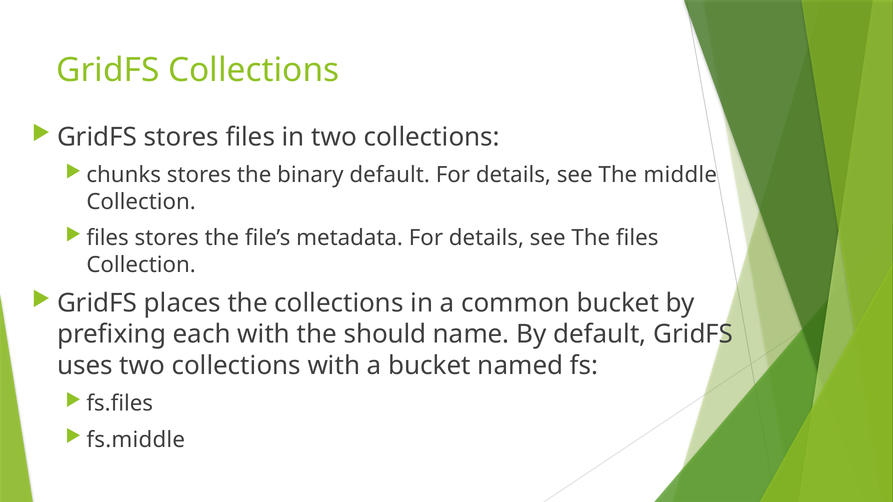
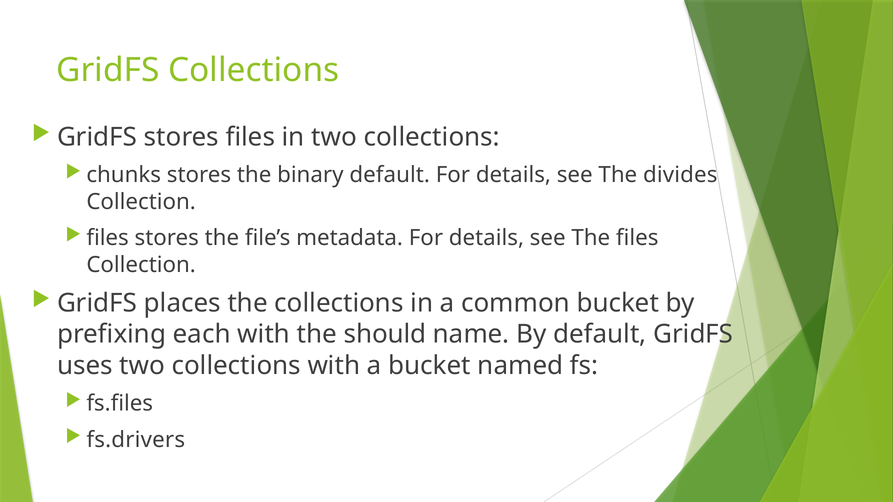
middle: middle -> divides (680, 175)
fs.middle: fs.middle -> fs.drivers (136, 440)
